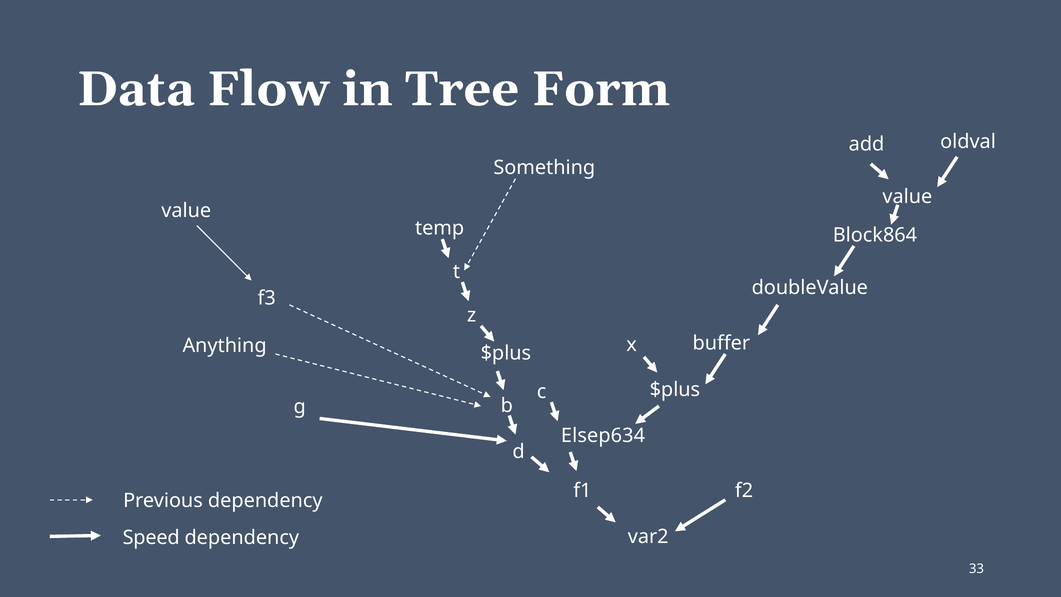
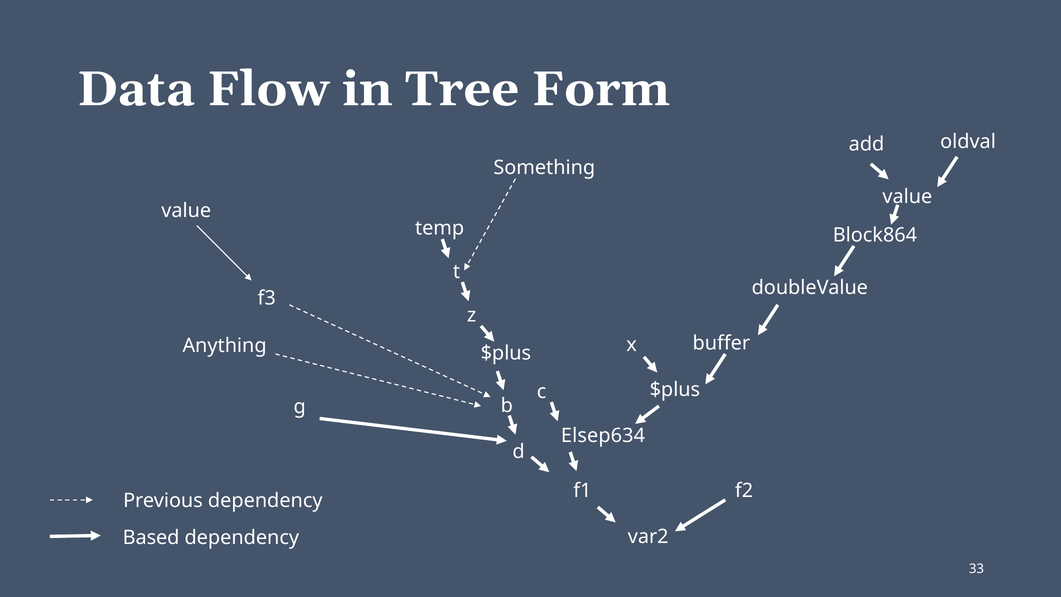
Speed: Speed -> Based (151, 537)
